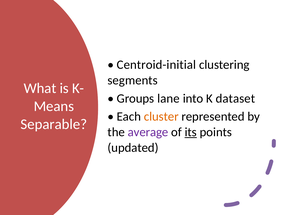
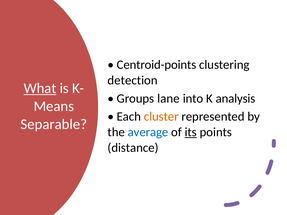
Centroid-initial: Centroid-initial -> Centroid-points (157, 65)
segments: segments -> detection (133, 80)
What underline: none -> present (40, 88)
dataset: dataset -> analysis (235, 99)
average colour: purple -> blue (148, 132)
updated: updated -> distance (133, 148)
